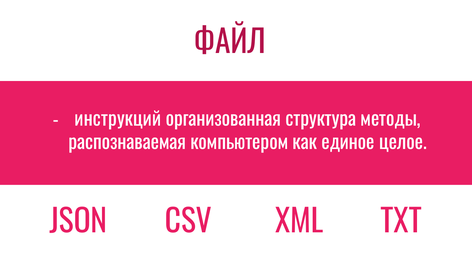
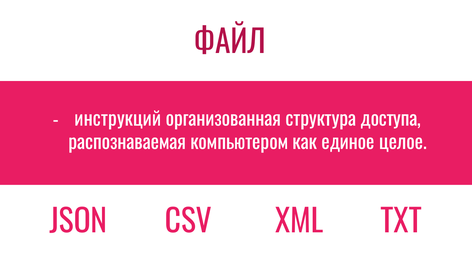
методы: методы -> доступа (391, 119)
